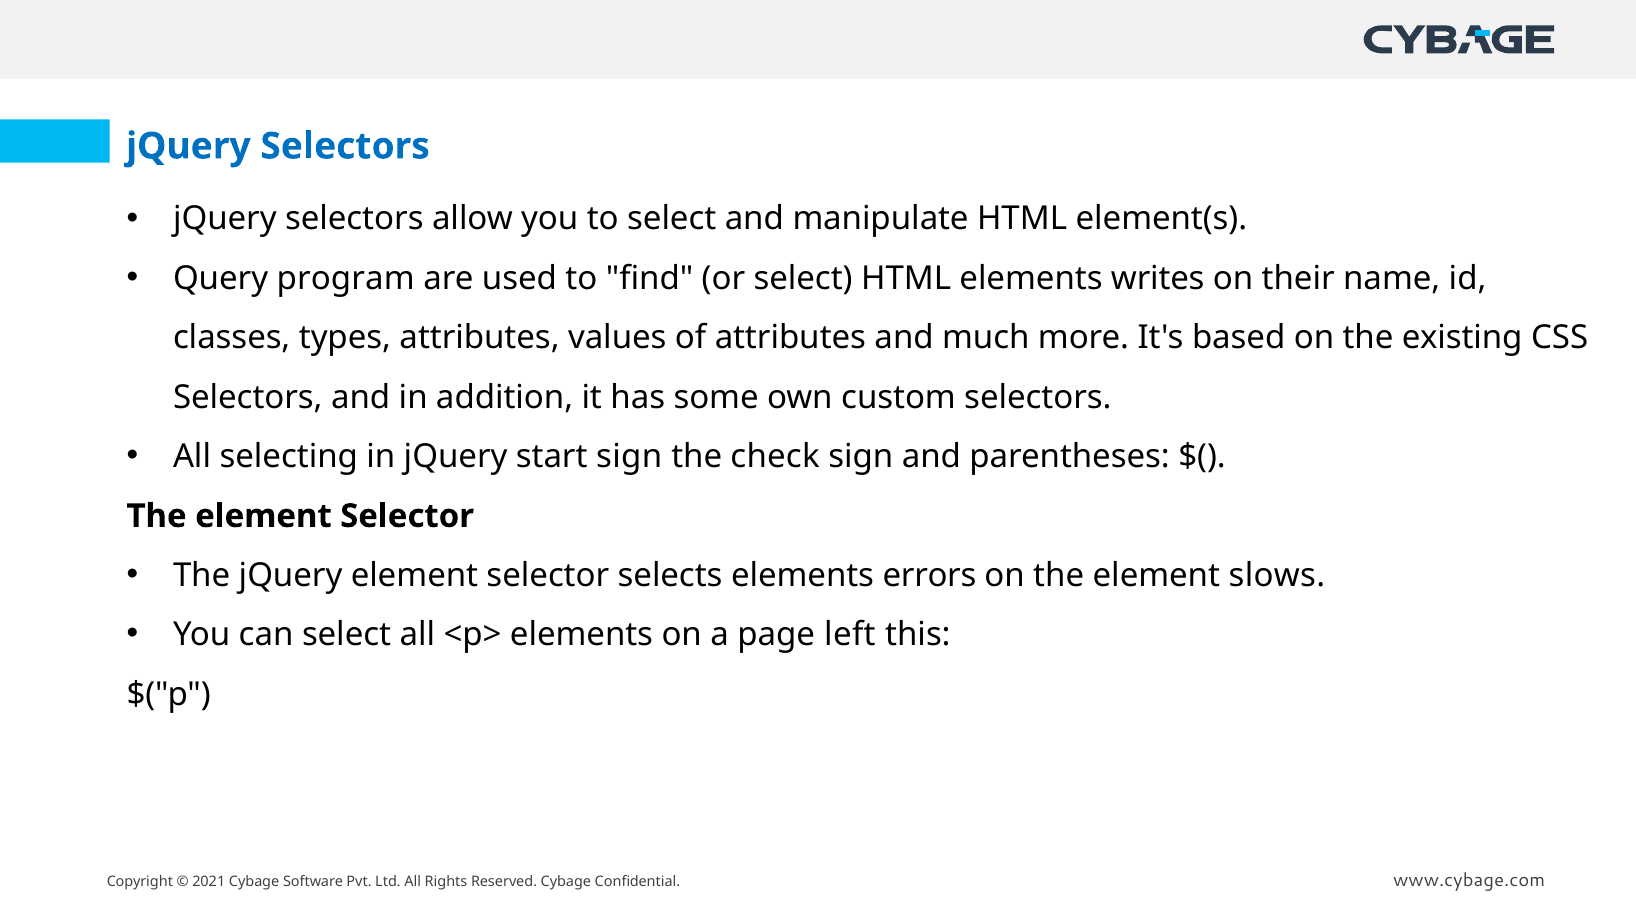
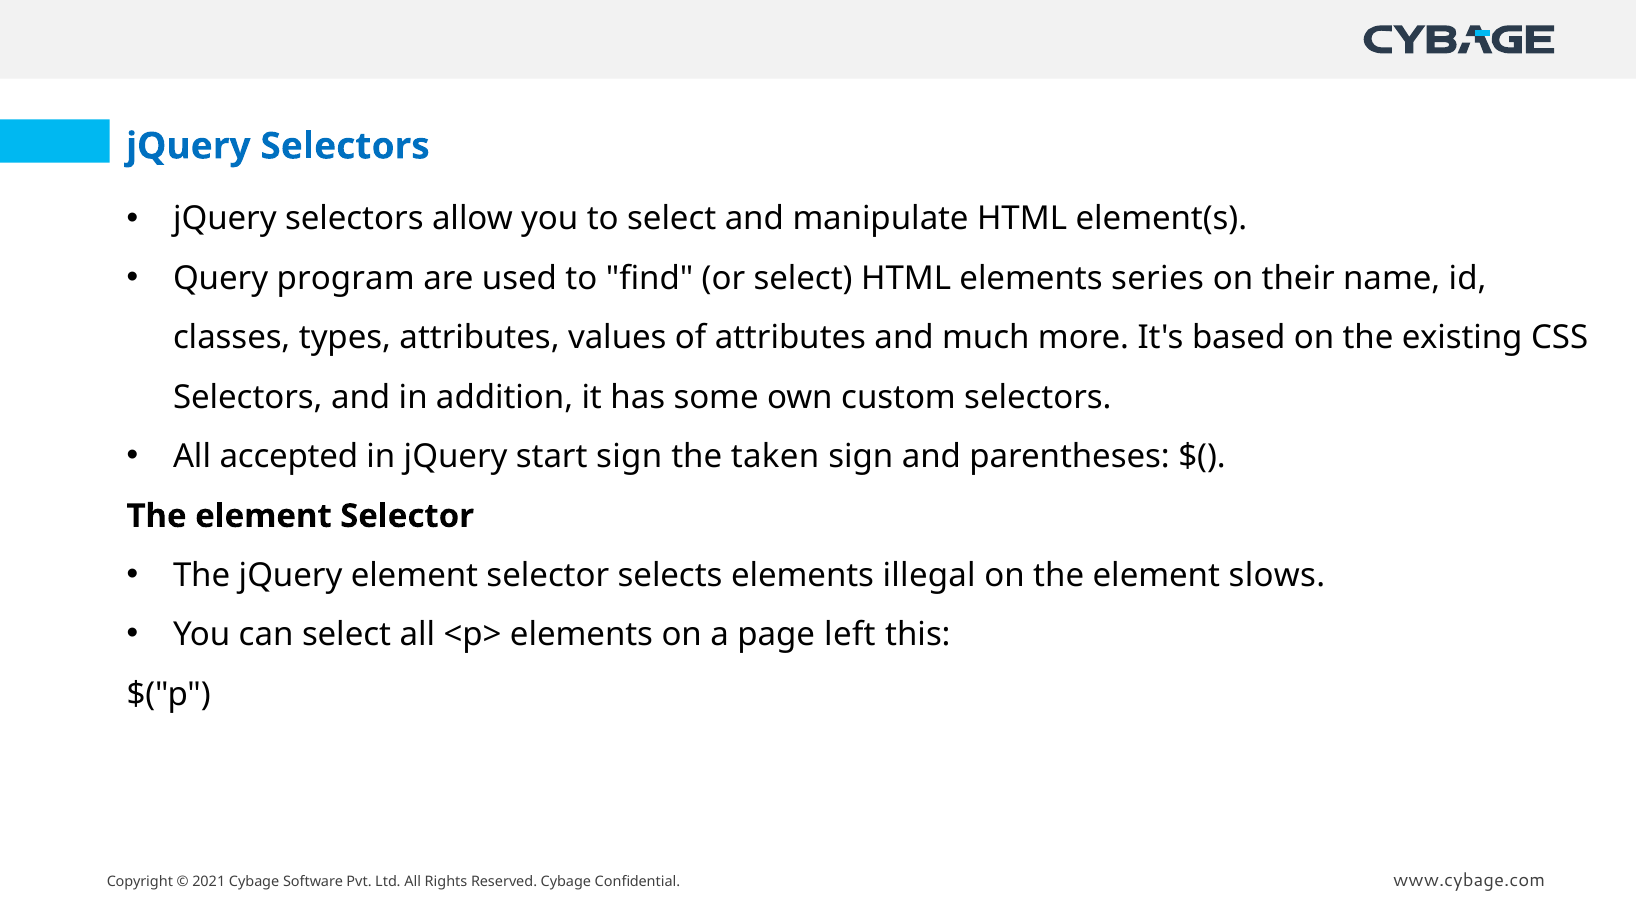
writes: writes -> series (1157, 279)
selecting: selecting -> accepted (289, 457)
check: check -> taken (775, 457)
errors: errors -> illegal (929, 576)
